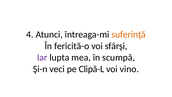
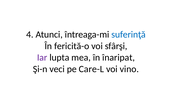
suferinţă colour: orange -> blue (129, 34)
scumpă: scumpă -> înaripat (119, 57)
Clipă-L: Clipă-L -> Care-L (91, 69)
